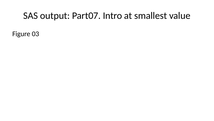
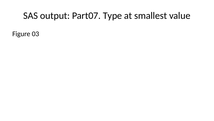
Intro: Intro -> Type (112, 16)
